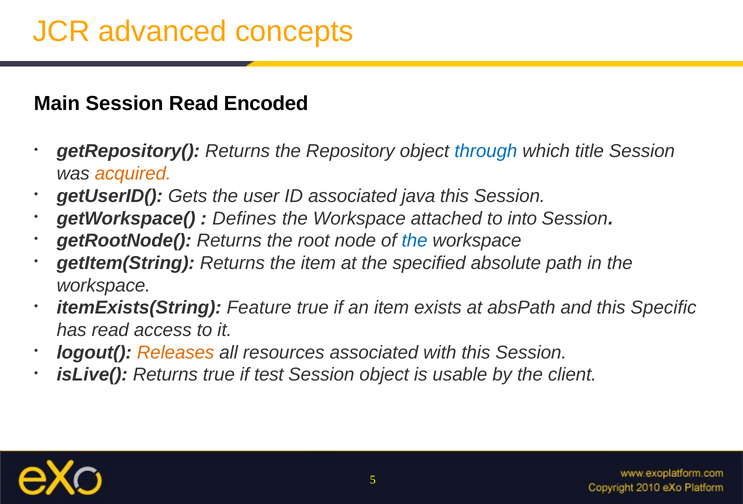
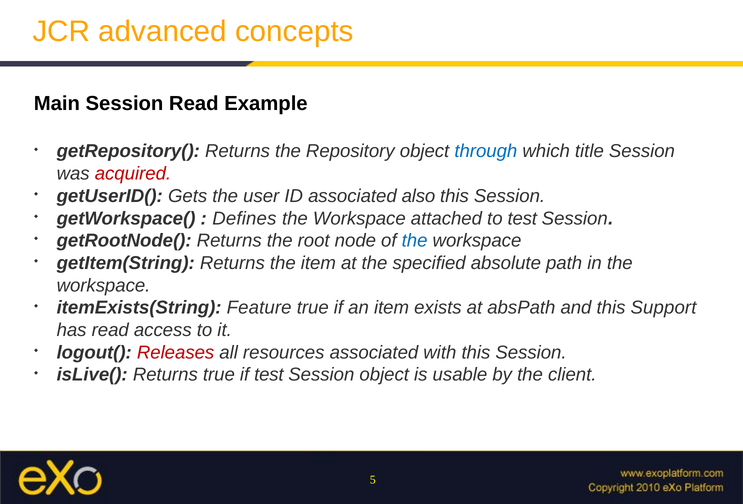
Encoded: Encoded -> Example (266, 104)
acquired colour: orange -> red (133, 173)
java: java -> also (418, 196)
to into: into -> test (522, 218)
Specific: Specific -> Support (664, 307)
Releases colour: orange -> red (176, 352)
